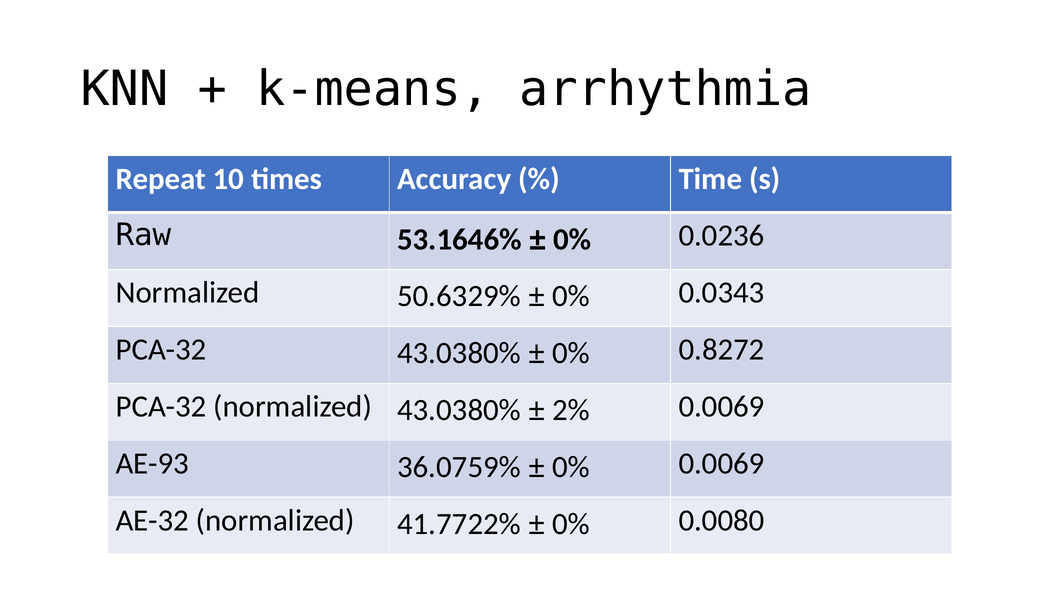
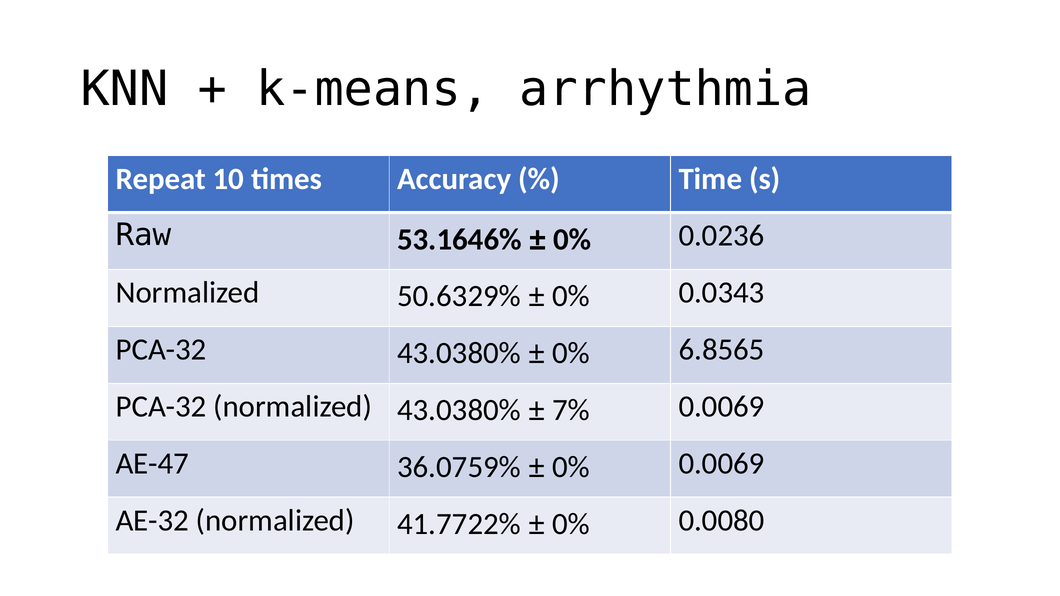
0.8272: 0.8272 -> 6.8565 (722, 350)
2%: 2% -> 7% (571, 410)
AE-93: AE-93 -> AE-47 (152, 464)
